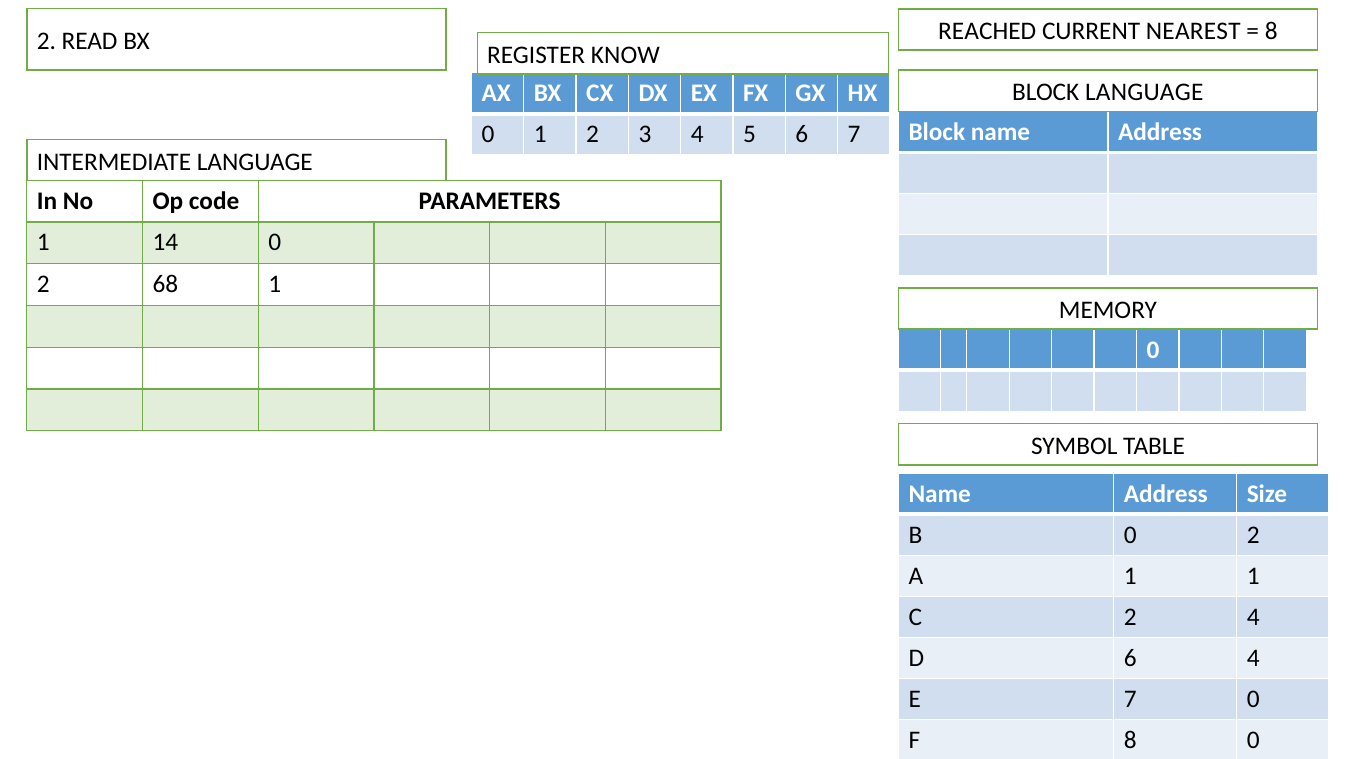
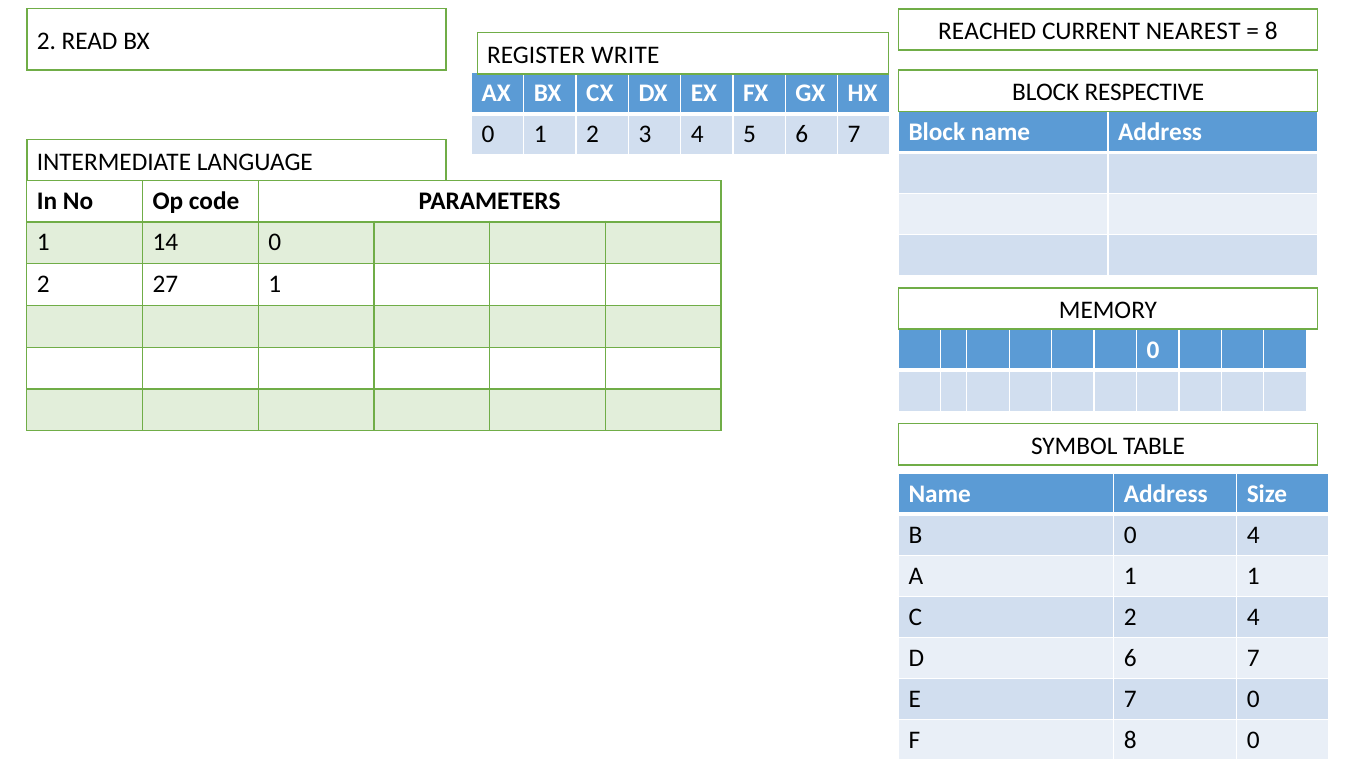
KNOW: KNOW -> WRITE (625, 55)
BLOCK LANGUAGE: LANGUAGE -> RESPECTIVE (1144, 93)
68: 68 -> 27 (165, 285)
B 0 2: 2 -> 4 (1253, 535)
D 6 4: 4 -> 7 (1253, 659)
